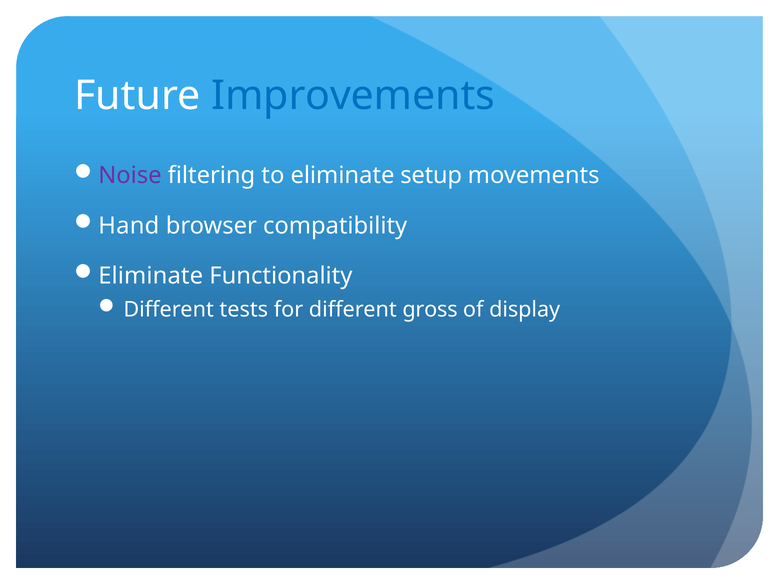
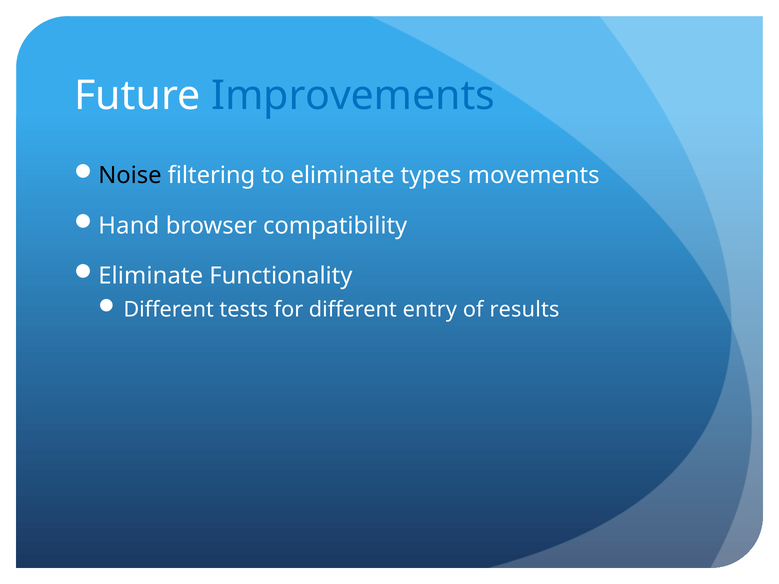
Noise colour: purple -> black (130, 176)
setup: setup -> types (431, 176)
gross: gross -> entry (430, 310)
display: display -> results (525, 310)
